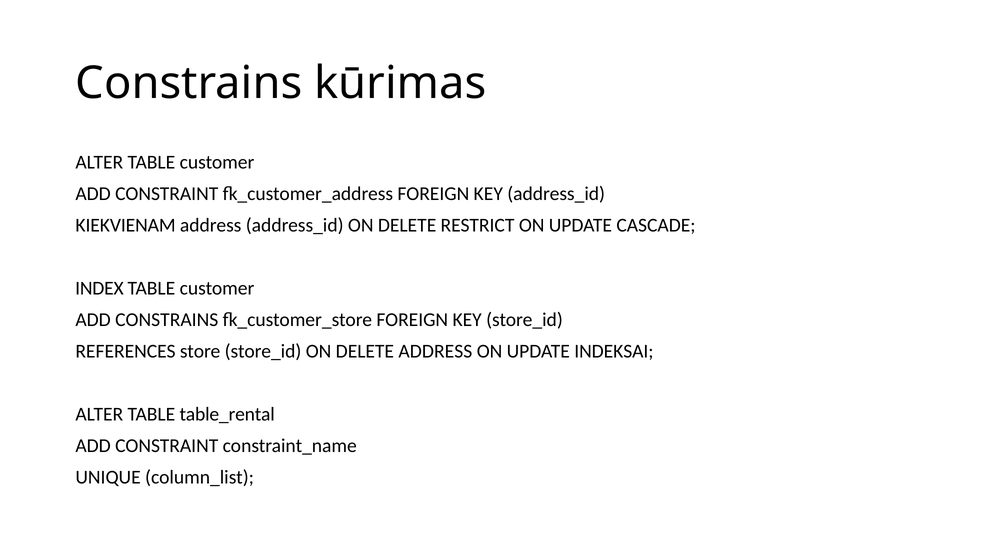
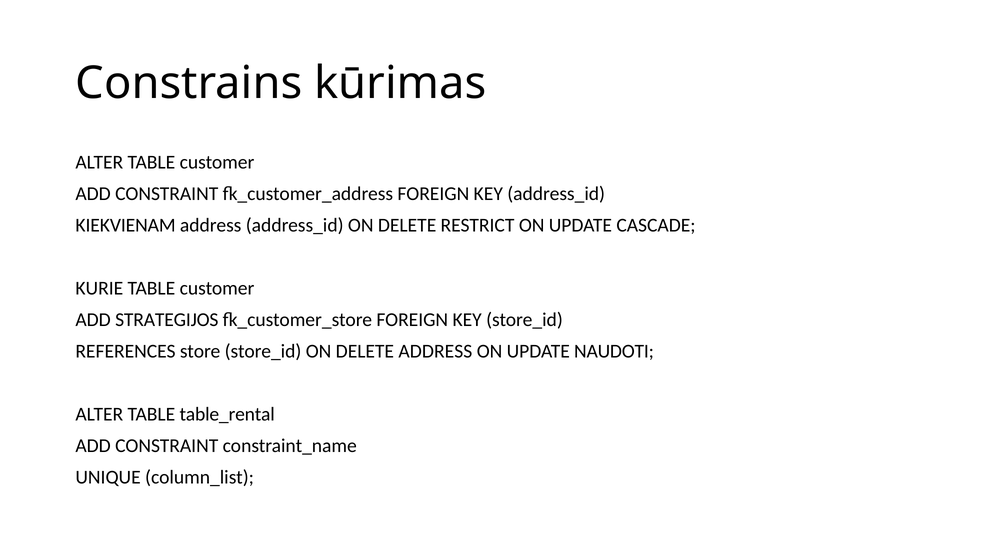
INDEX: INDEX -> KURIE (99, 288)
ADD CONSTRAINS: CONSTRAINS -> STRATEGIJOS (167, 320)
INDEKSAI: INDEKSAI -> NAUDOTI (614, 351)
